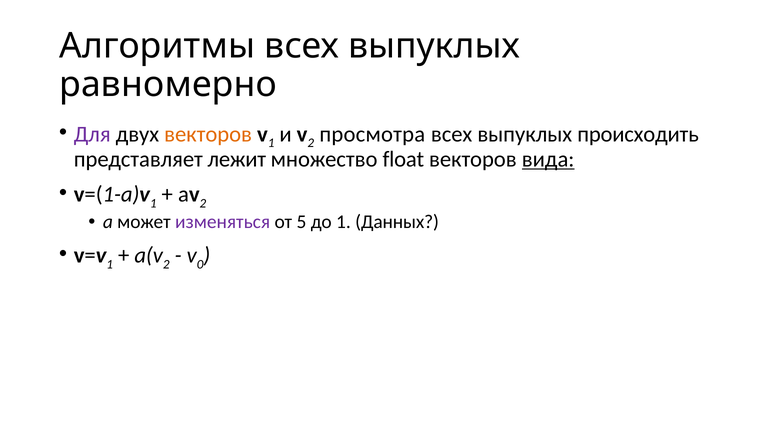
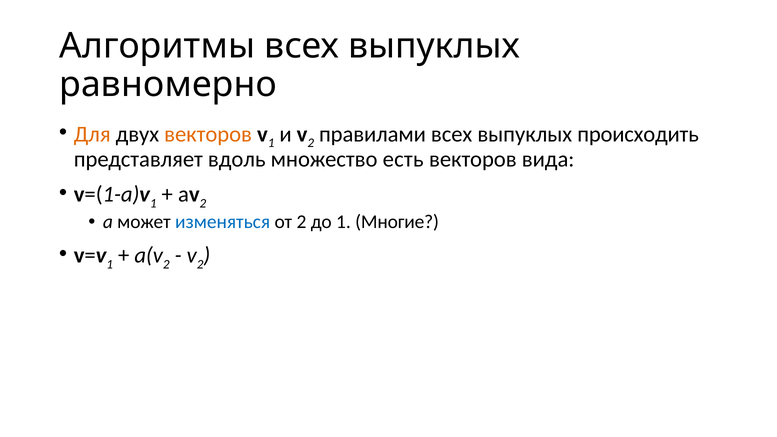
Для colour: purple -> orange (92, 134)
просмотра: просмотра -> правилами (372, 134)
лежит: лежит -> вдоль (237, 159)
float: float -> есть (403, 159)
вида underline: present -> none (548, 159)
изменяться colour: purple -> blue (223, 222)
от 5: 5 -> 2 (301, 222)
Данных: Данных -> Многие (397, 222)
0: 0 -> 2 (200, 264)
